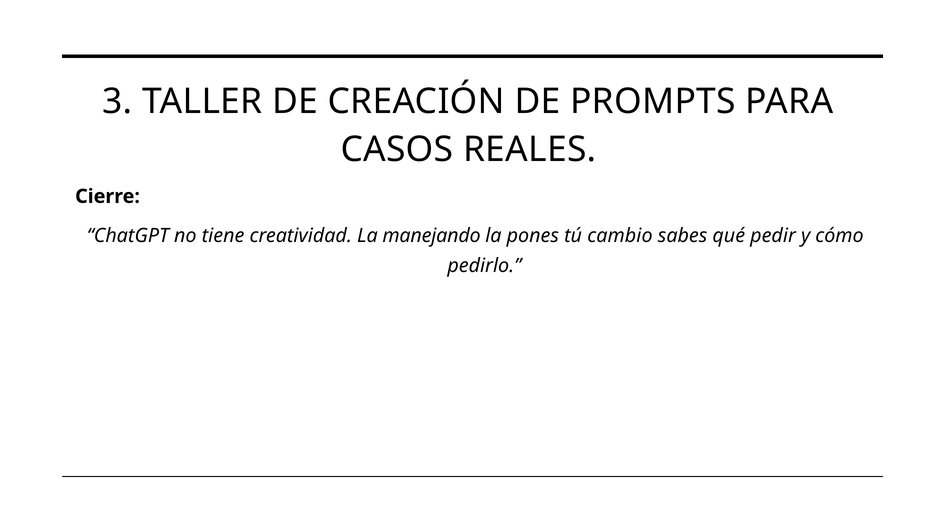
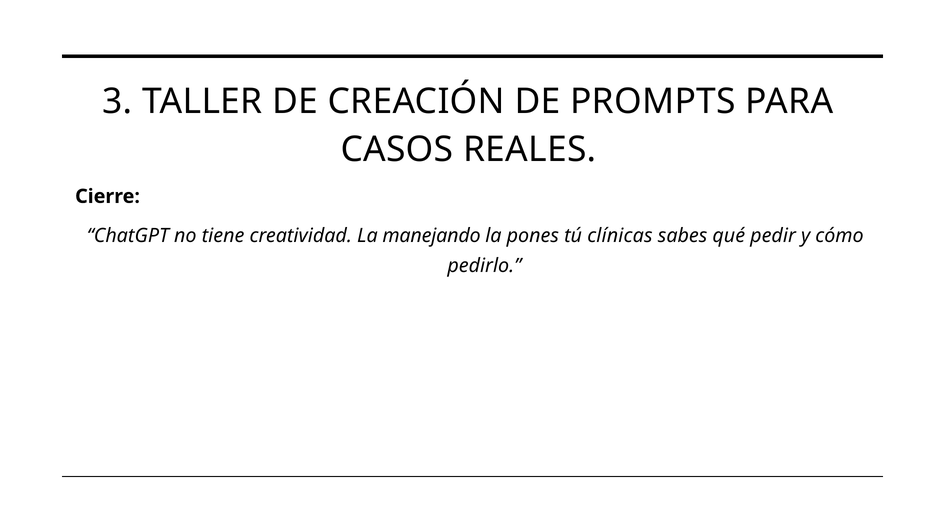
cambio: cambio -> clínicas (620, 236)
